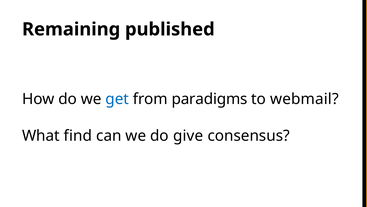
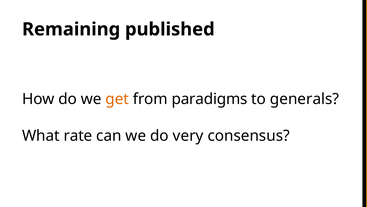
get colour: blue -> orange (117, 99)
webmail: webmail -> generals (305, 99)
find: find -> rate (78, 135)
give: give -> very (188, 135)
